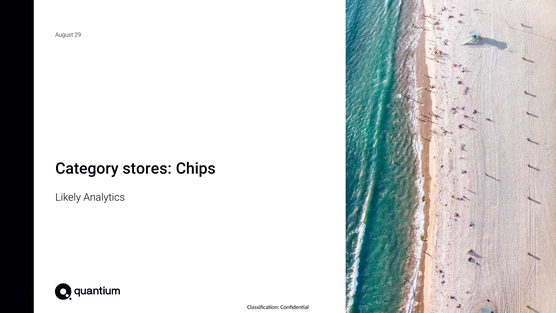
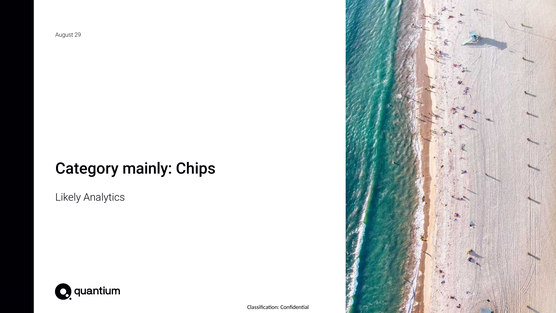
stores: stores -> mainly (147, 169)
